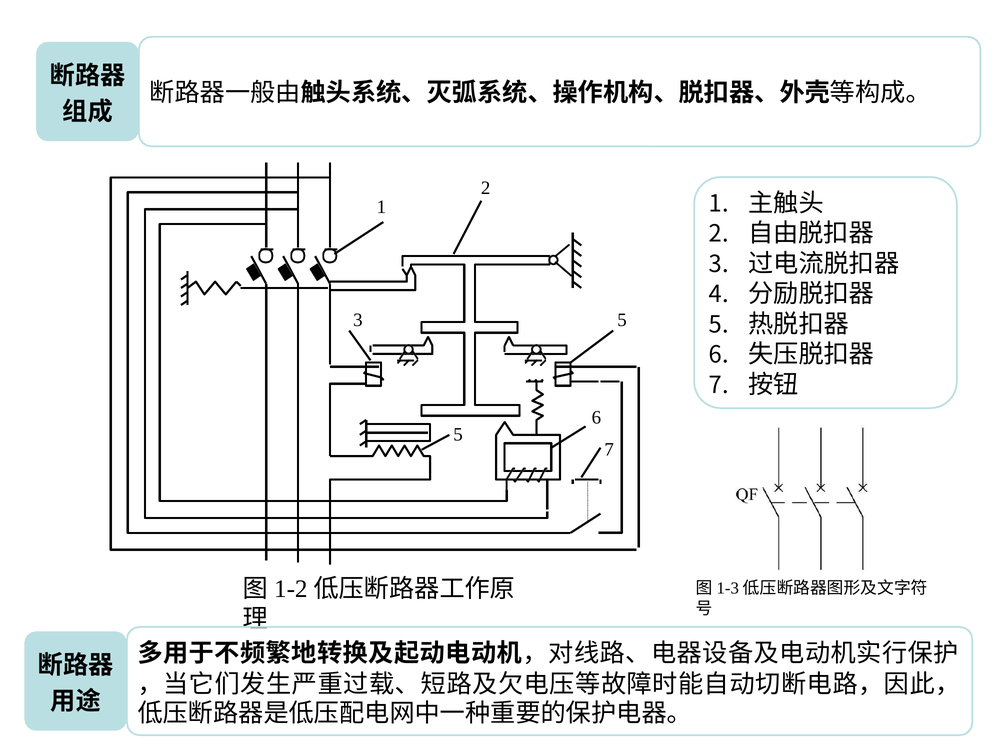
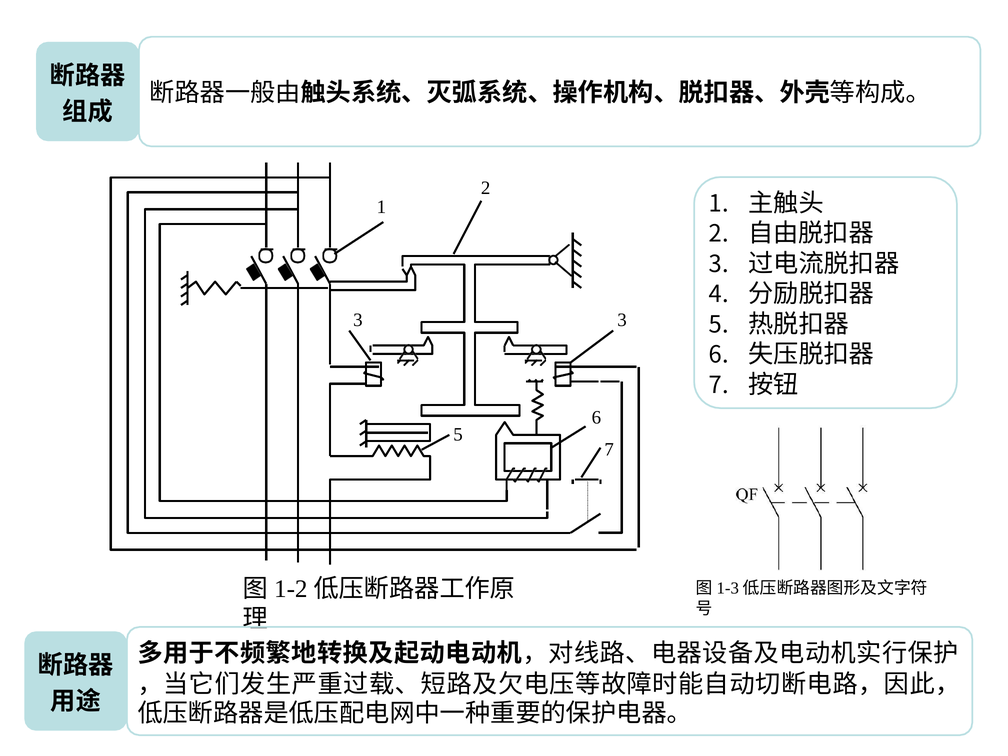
3 5: 5 -> 3 (622, 320)
